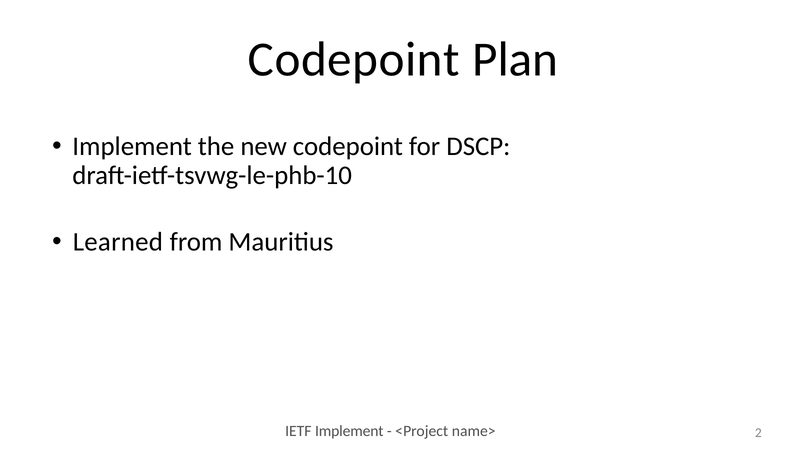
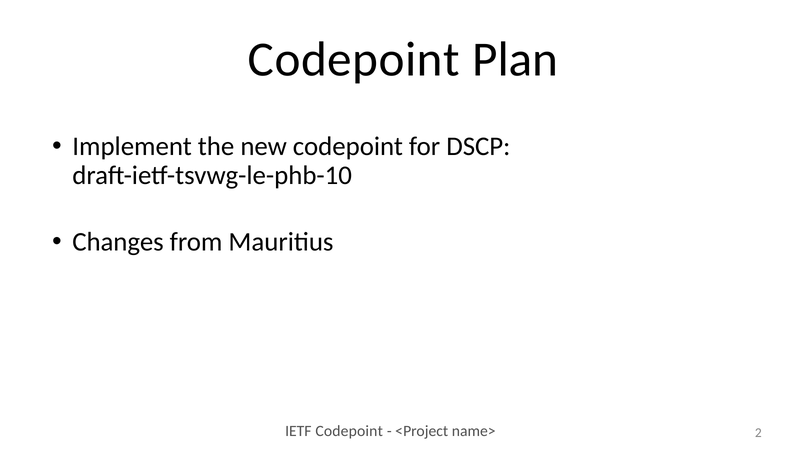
Learned: Learned -> Changes (118, 242)
Implement: Implement -> Codepoint (349, 432)
